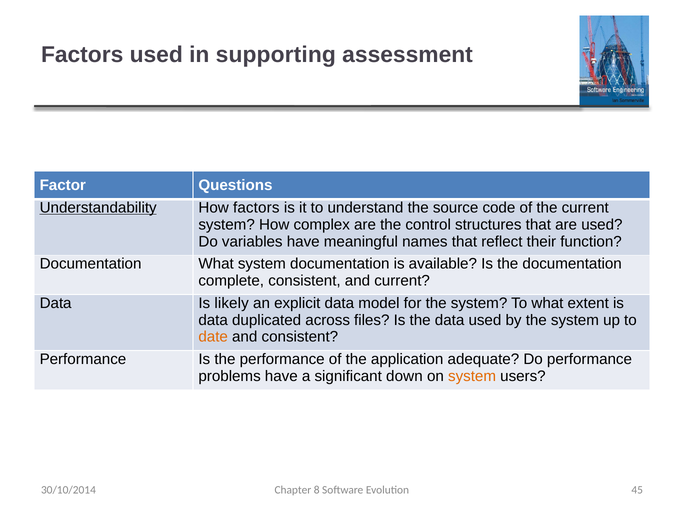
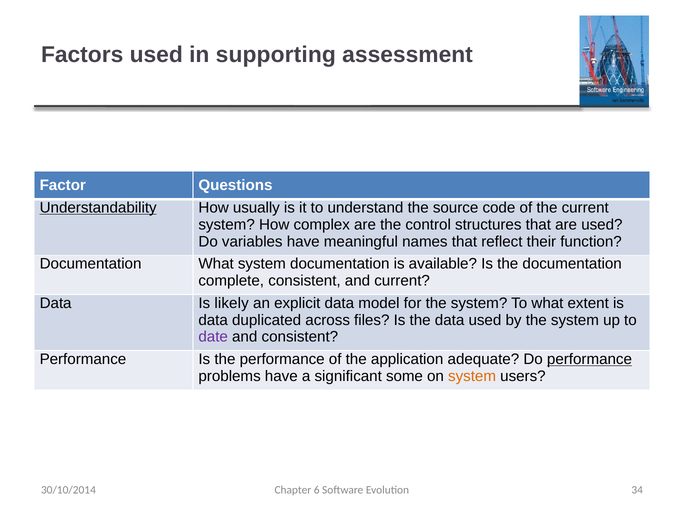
How factors: factors -> usually (256, 208)
date colour: orange -> purple (213, 337)
performance underline: none -> present (589, 359)
down: down -> some (405, 376)
8: 8 -> 6 (317, 490)
45: 45 -> 34 (637, 490)
